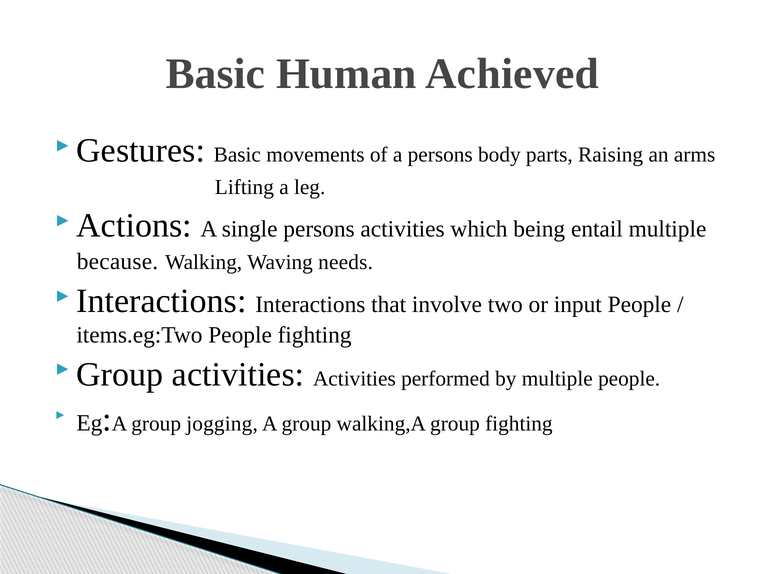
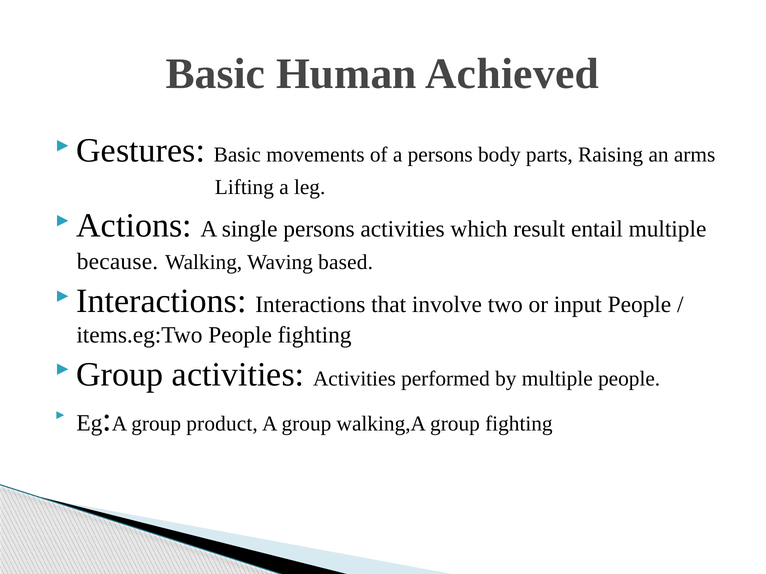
being: being -> result (539, 229)
needs: needs -> based (346, 262)
jogging: jogging -> product (222, 424)
